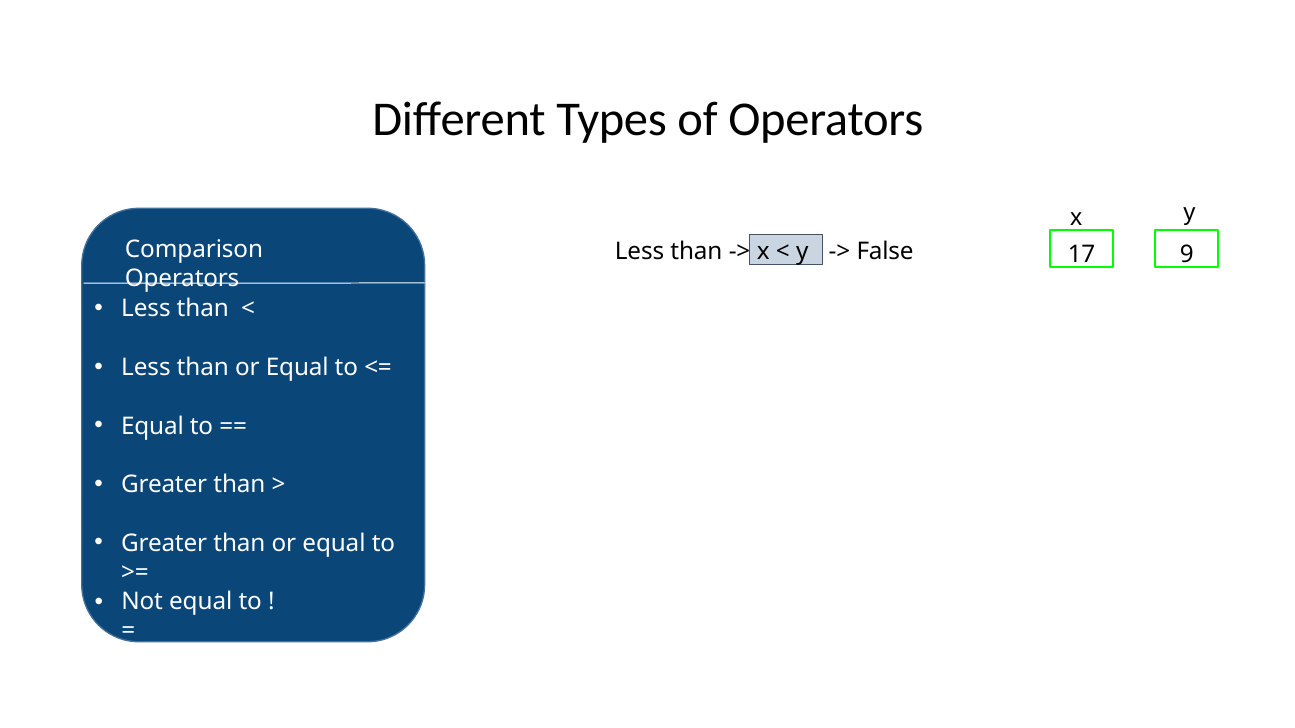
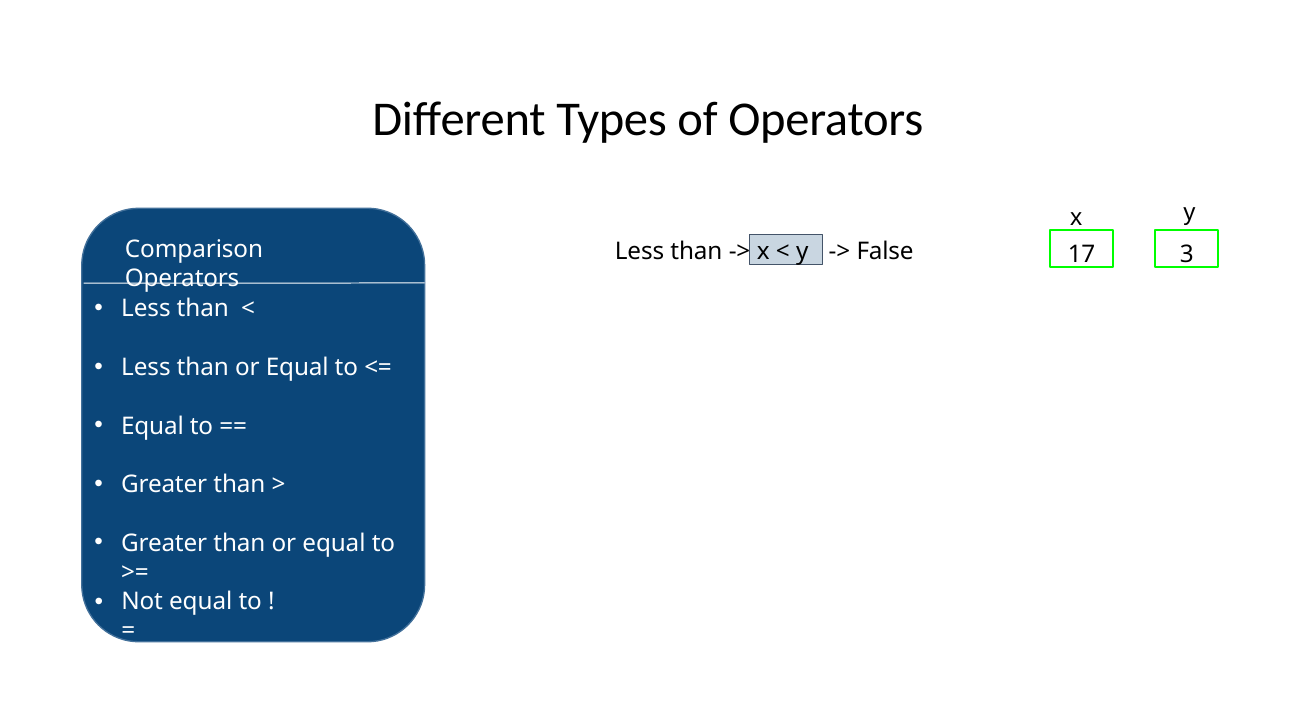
9: 9 -> 3 (1187, 255)
